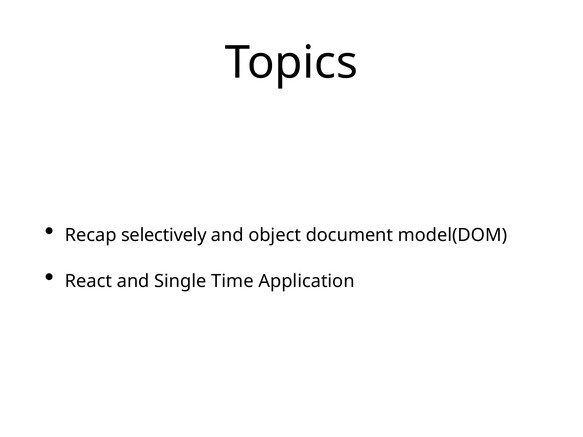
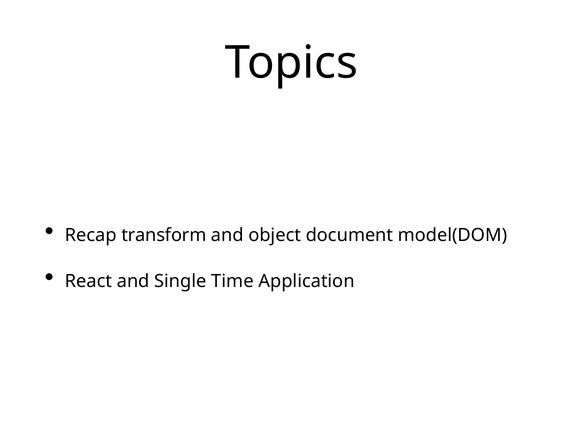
selectively: selectively -> transform (164, 235)
